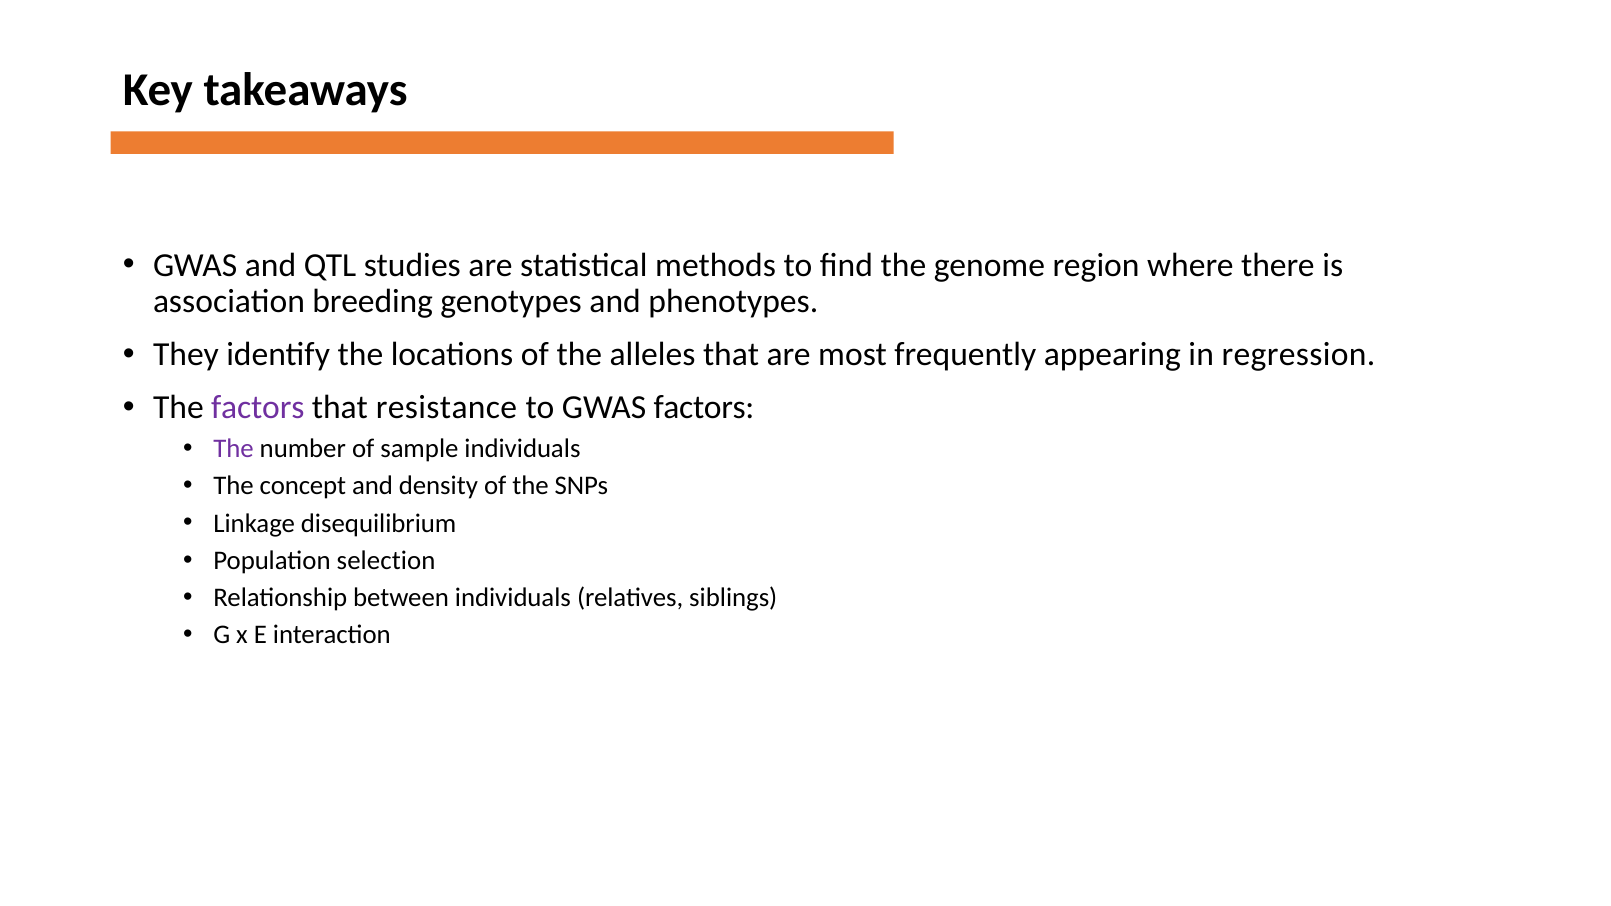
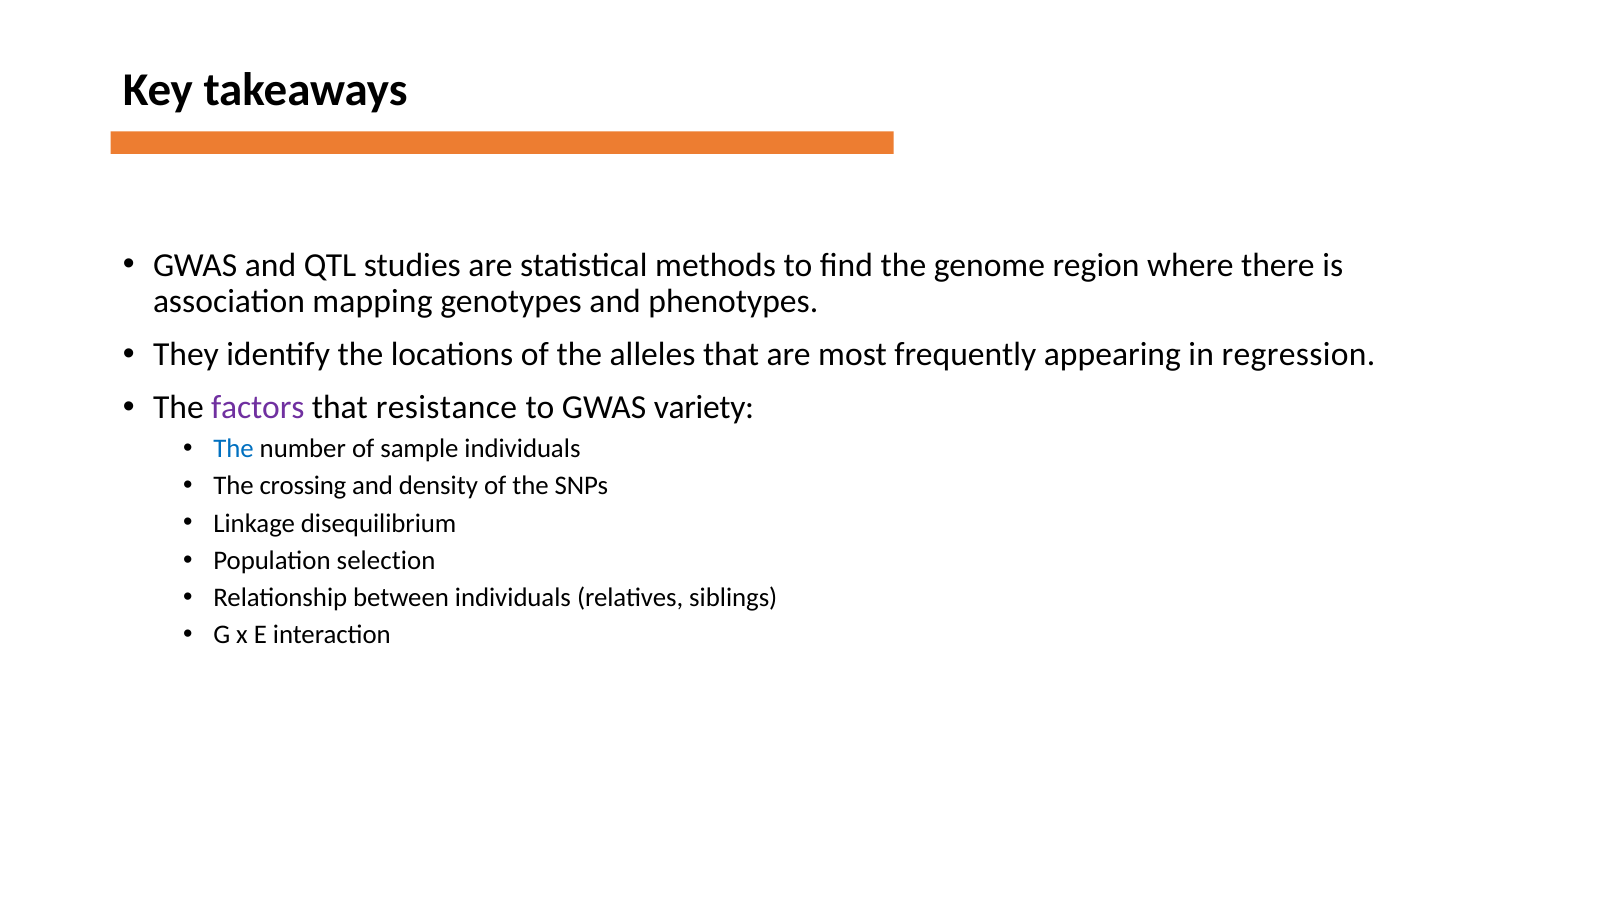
breeding: breeding -> mapping (372, 302)
GWAS factors: factors -> variety (704, 408)
The colour: purple -> blue (234, 449)
concept: concept -> crossing (303, 486)
